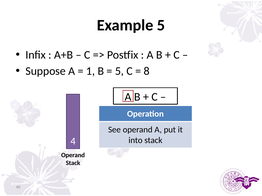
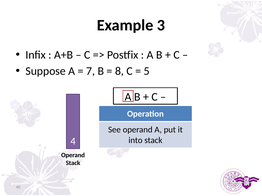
Example 5: 5 -> 3 (161, 25)
1: 1 -> 7 (91, 71)
5: 5 -> 8 (119, 71)
8: 8 -> 5 (147, 71)
